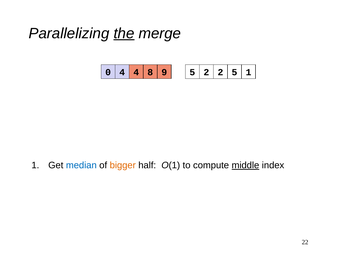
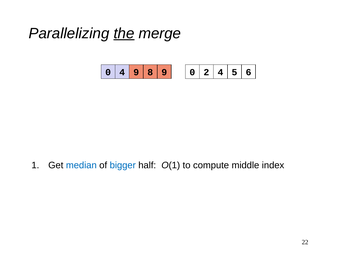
4 4: 4 -> 9 (136, 72)
9 5: 5 -> 0 (192, 72)
2 2: 2 -> 4 (220, 72)
5 1: 1 -> 6 (249, 72)
bigger colour: orange -> blue (123, 165)
middle underline: present -> none (245, 165)
